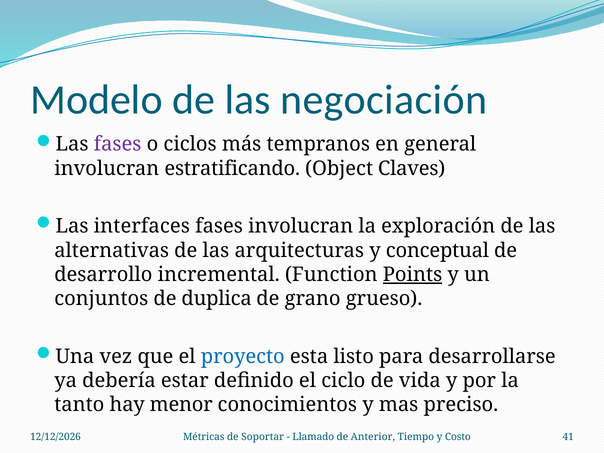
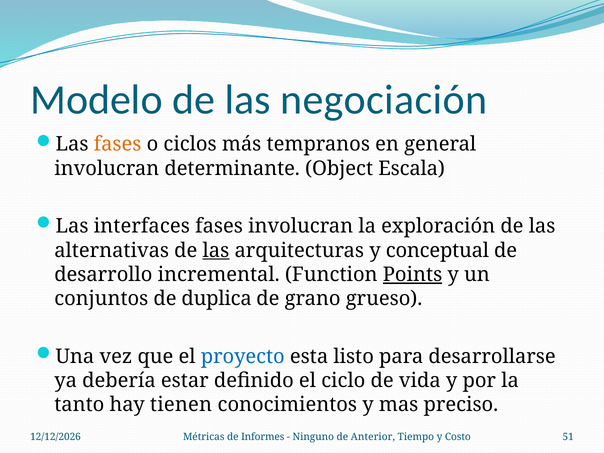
fases colour: purple -> orange (118, 144)
estratificando: estratificando -> determinante (232, 168)
Claves: Claves -> Escala (412, 168)
las underline: none -> present (216, 250)
menor: menor -> tienen (181, 405)
Soportar: Soportar -> Informes (263, 437)
Llamado: Llamado -> Ninguno (313, 437)
41: 41 -> 51 (568, 437)
